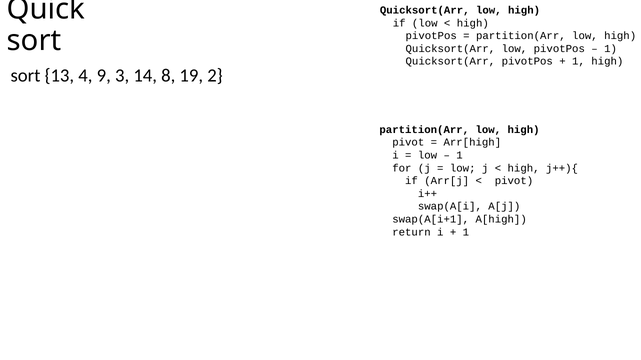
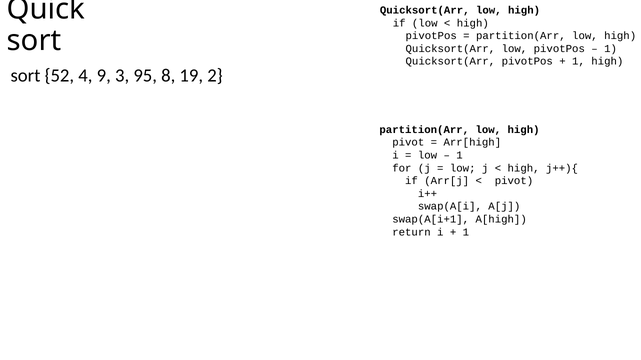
13: 13 -> 52 (59, 76)
14: 14 -> 95 (145, 76)
